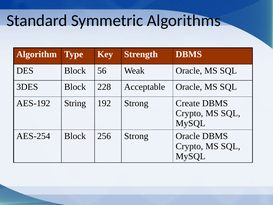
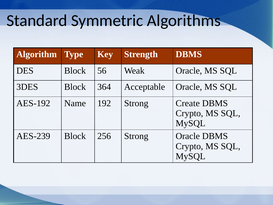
228: 228 -> 364 (104, 87)
String: String -> Name (75, 103)
AES-254: AES-254 -> AES-239 (33, 136)
